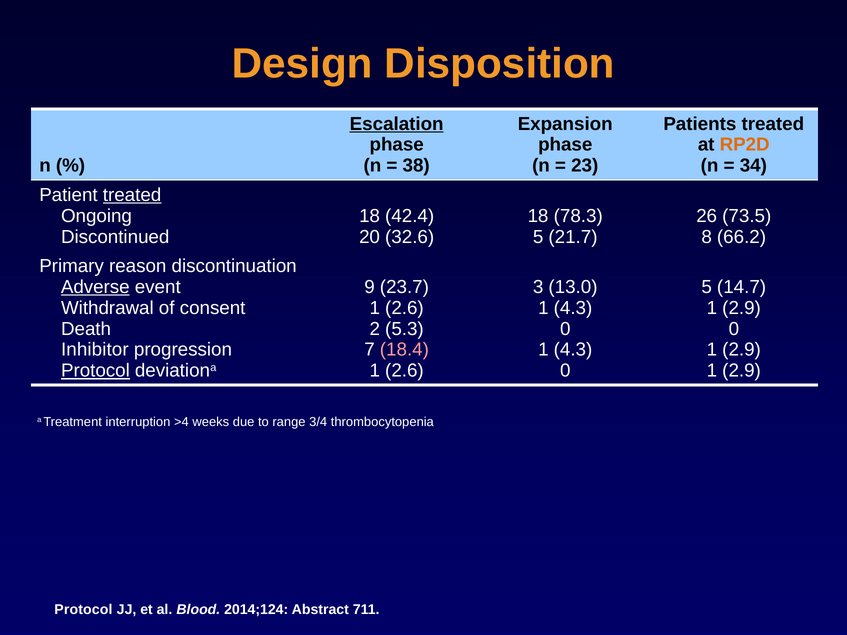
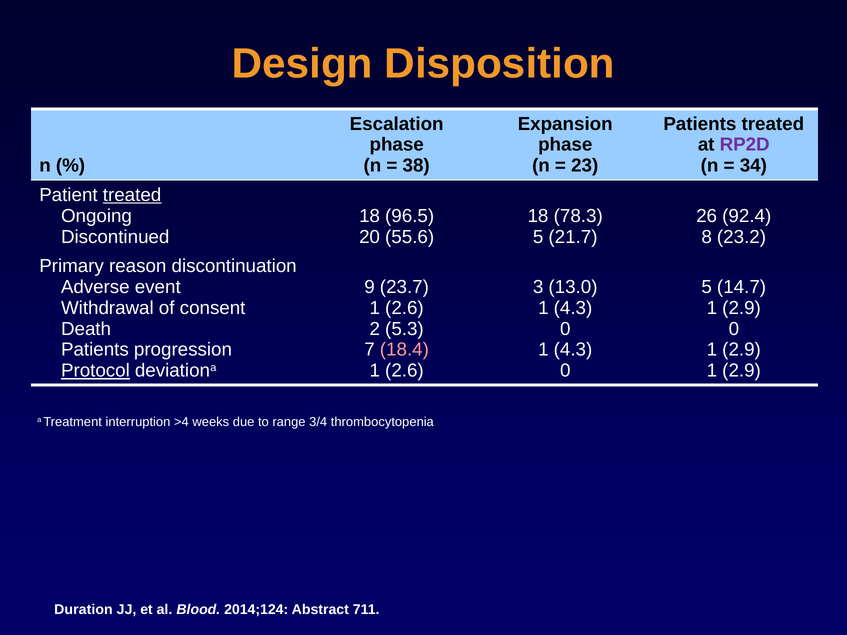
Escalation underline: present -> none (397, 124)
RP2D colour: orange -> purple (745, 145)
42.4: 42.4 -> 96.5 (410, 216)
73.5: 73.5 -> 92.4 (747, 216)
32.6: 32.6 -> 55.6 (410, 237)
66.2: 66.2 -> 23.2 (742, 237)
Adverse underline: present -> none (95, 287)
Inhibitor: Inhibitor -> Patients (95, 350)
Protocol: Protocol -> Duration (83, 610)
